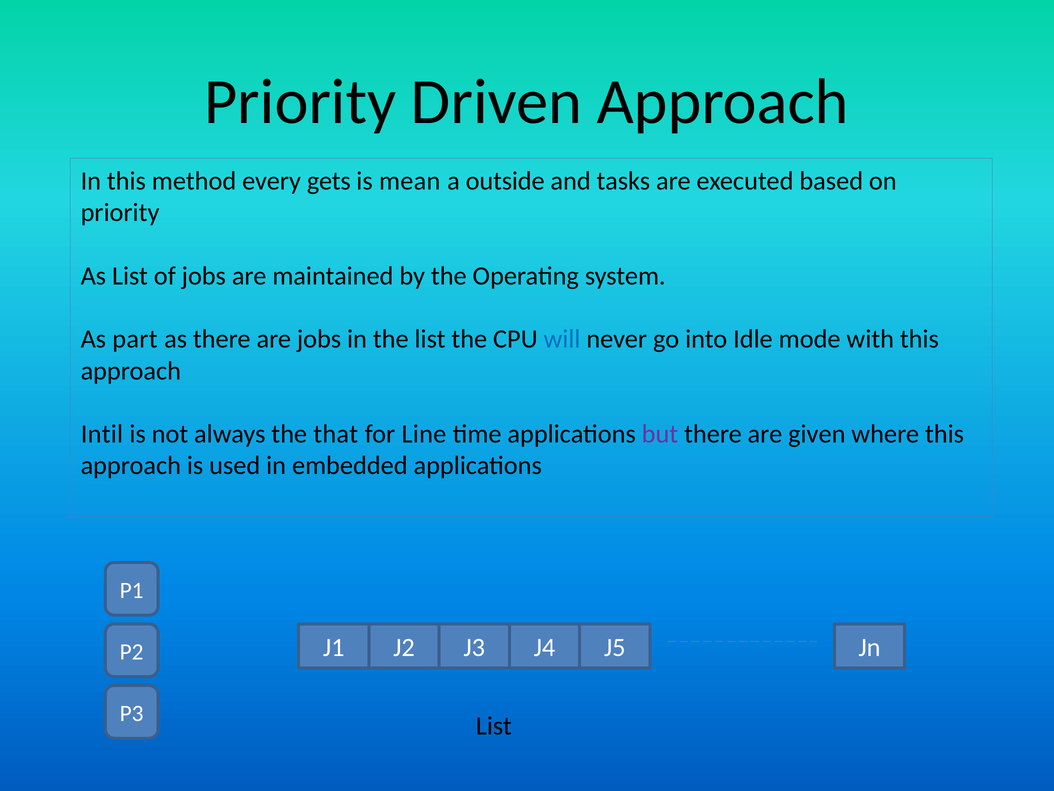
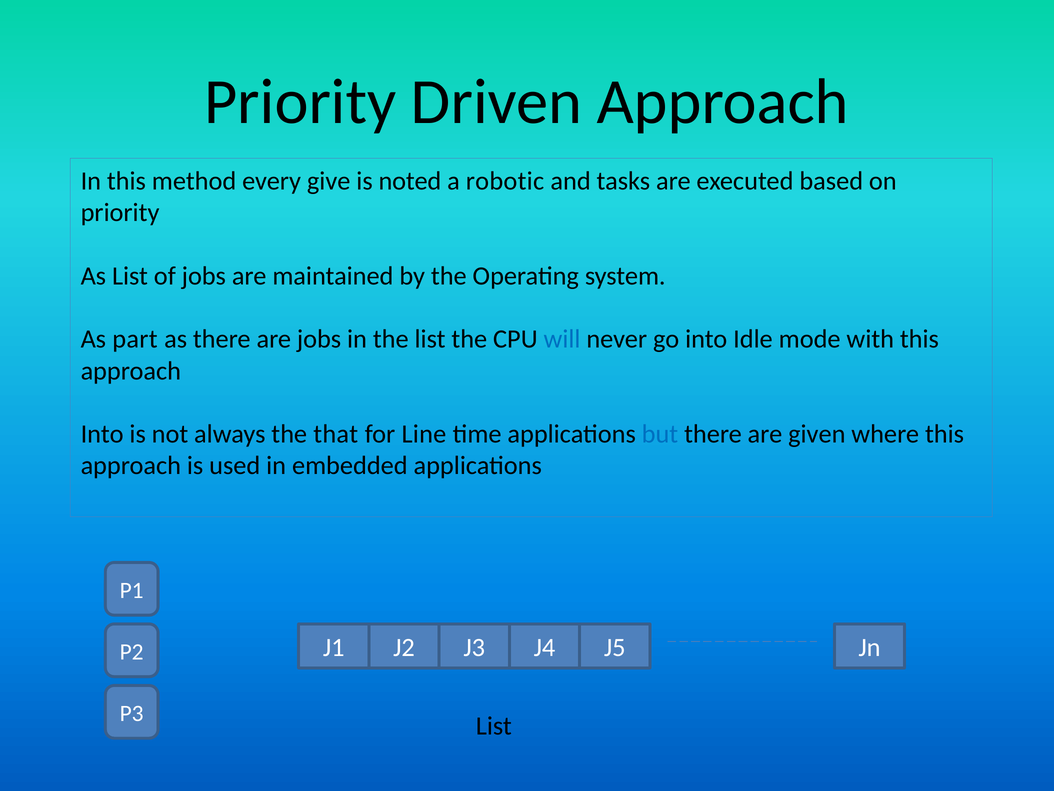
gets: gets -> give (329, 181)
mean: mean -> noted (410, 181)
outside: outside -> robotic (505, 181)
Intil: Intil -> Into (102, 434)
but colour: purple -> blue (660, 434)
